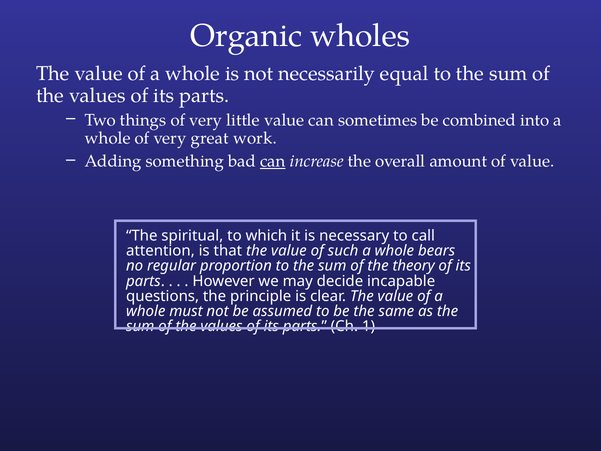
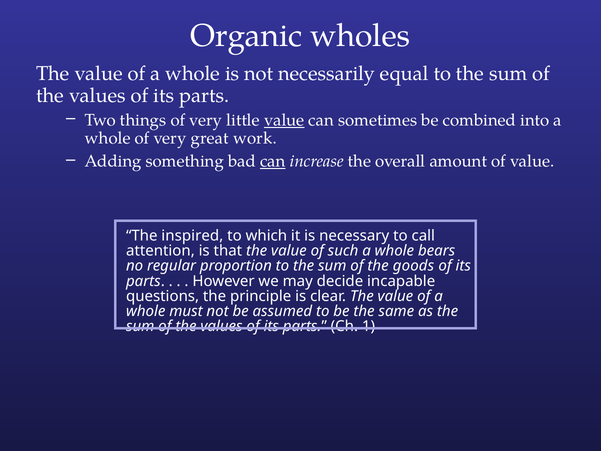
value underline: none -> present (284, 120)
spiritual: spiritual -> inspired (192, 235)
theory: theory -> goods (413, 266)
